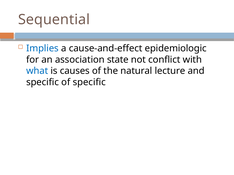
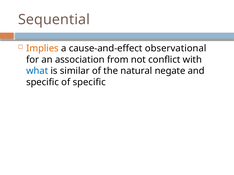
Implies colour: blue -> orange (42, 48)
epidemiologic: epidemiologic -> observational (176, 48)
state: state -> from (118, 60)
causes: causes -> similar (75, 71)
lecture: lecture -> negate (170, 71)
